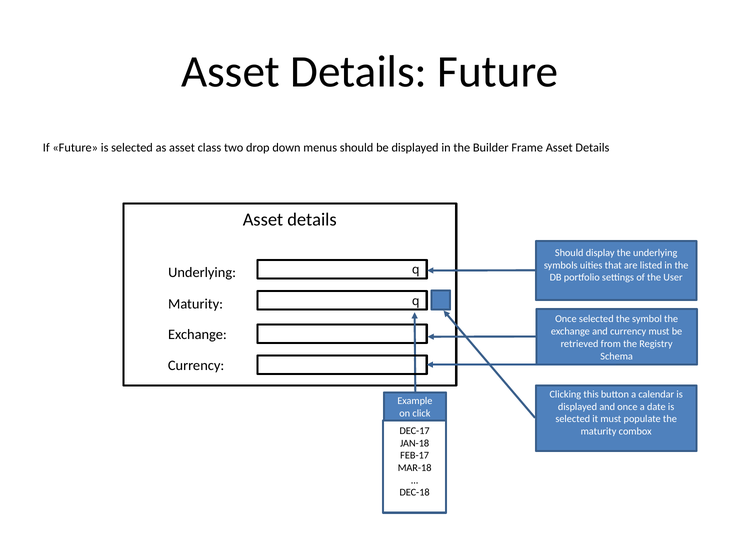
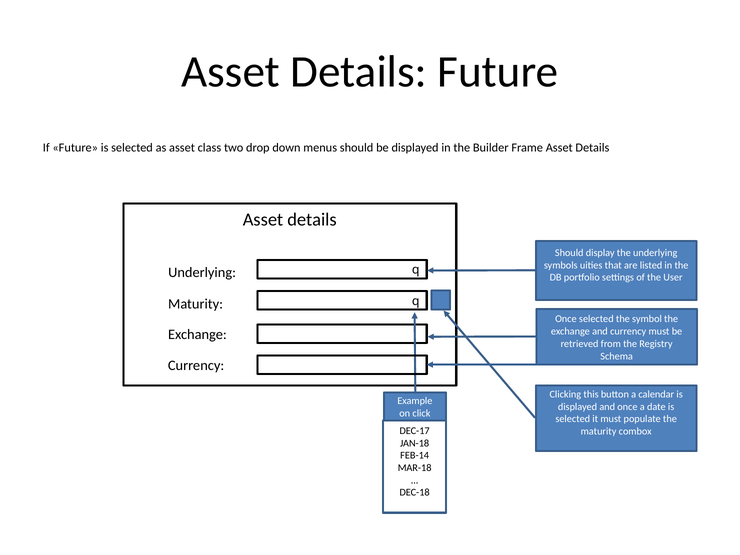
FEB-17: FEB-17 -> FEB-14 (415, 456)
